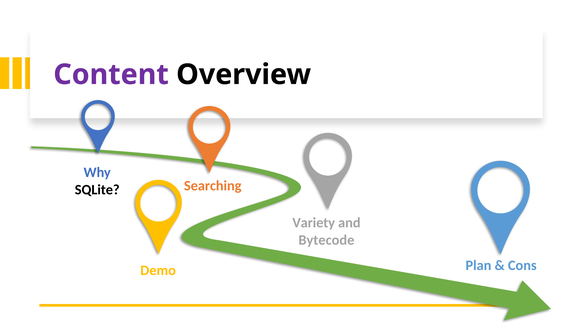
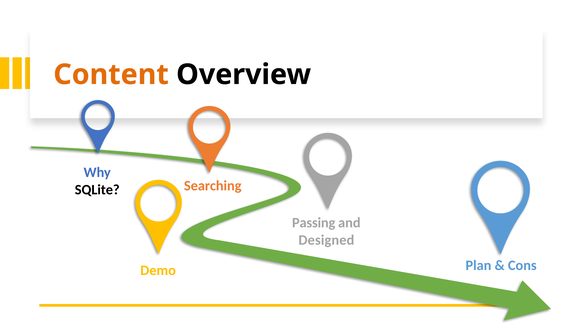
Content colour: purple -> orange (111, 74)
Variety: Variety -> Passing (314, 222)
Bytecode: Bytecode -> Designed (326, 240)
